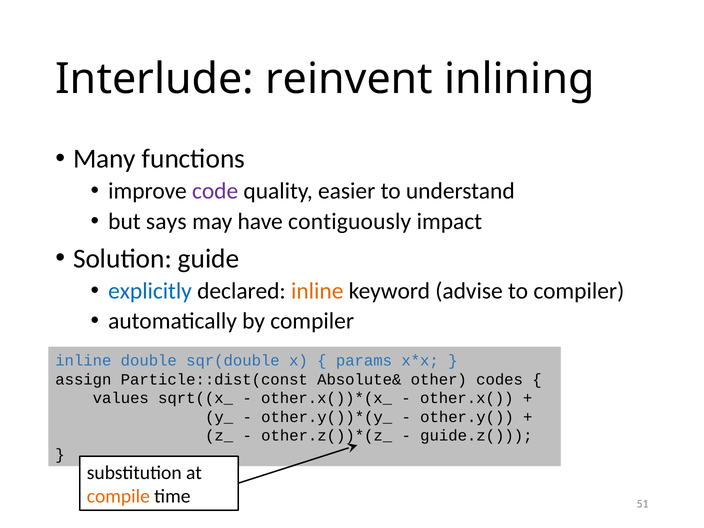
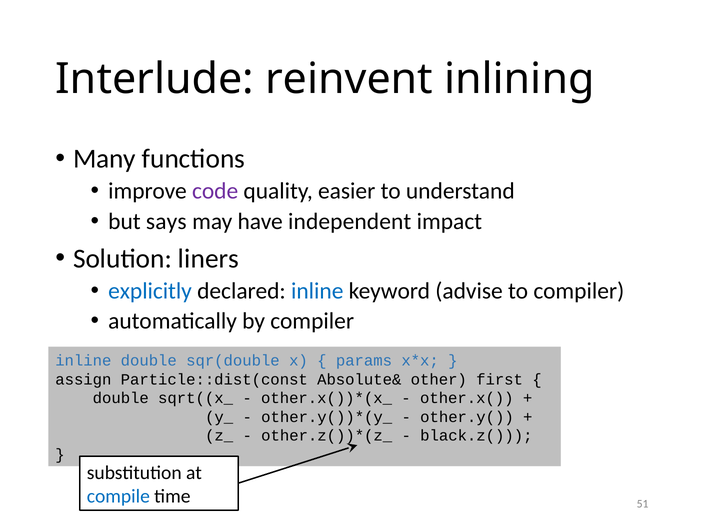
contiguously: contiguously -> independent (350, 221)
guide: guide -> liners (209, 258)
inline colour: orange -> blue (317, 291)
codes: codes -> first (500, 379)
values: values -> double (121, 398)
guide.z(: guide.z( -> black.z( (476, 436)
compile colour: orange -> blue (118, 496)
